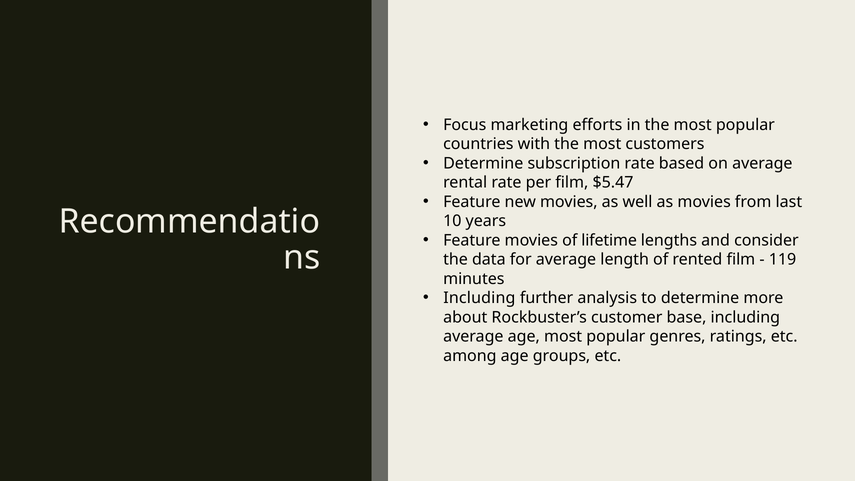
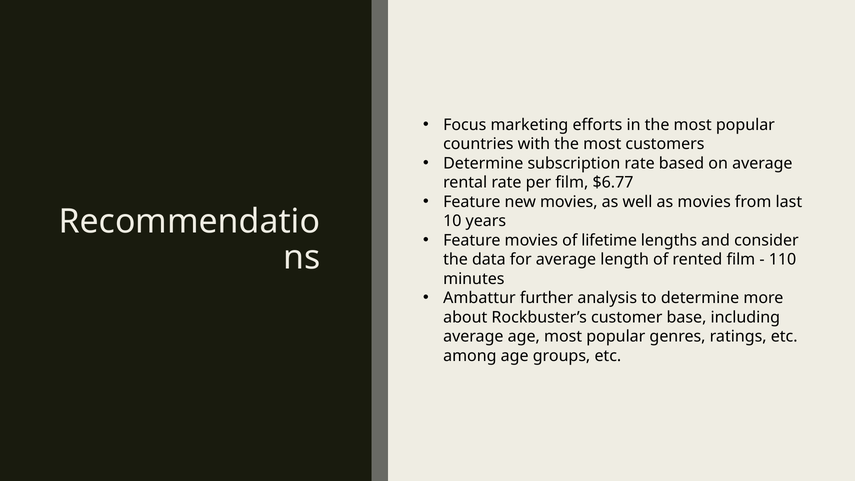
$5.47: $5.47 -> $6.77 (613, 183)
119: 119 -> 110 (782, 260)
Including: Including -> Ambattur (479, 298)
